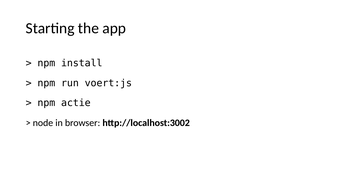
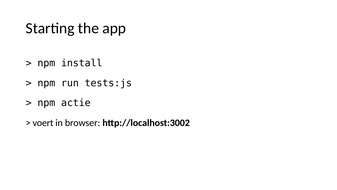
voert:js: voert:js -> tests:js (108, 83)
node: node -> voert (43, 123)
